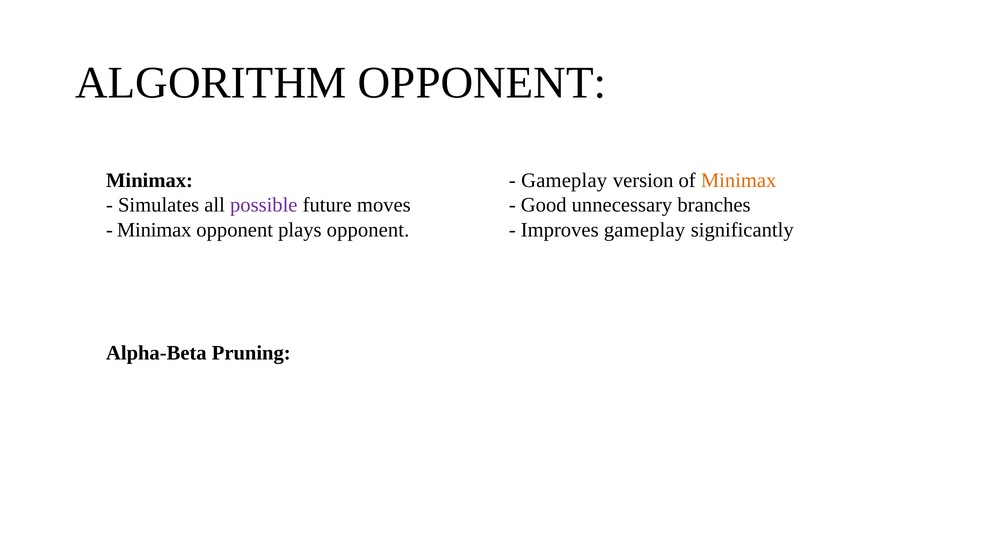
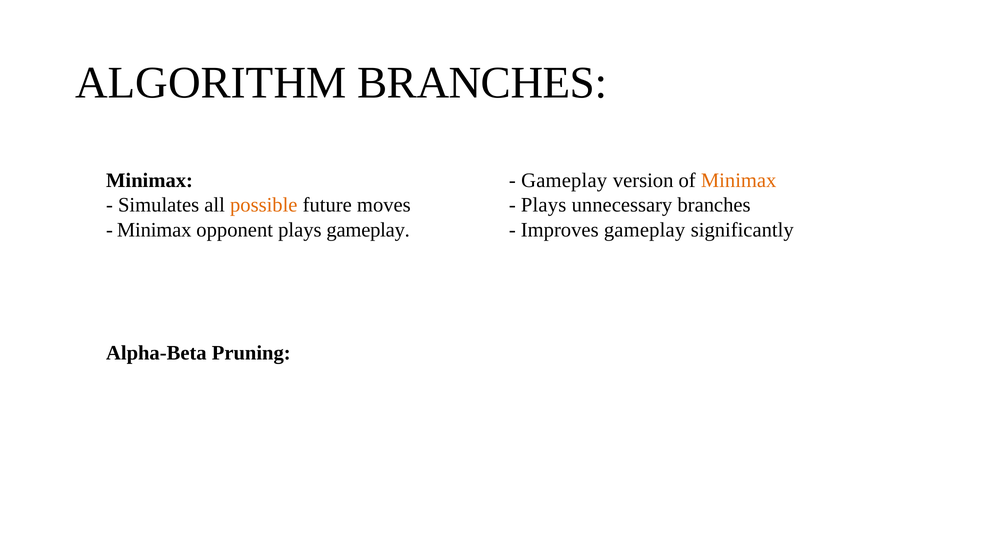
ALGORITHM OPPONENT: OPPONENT -> BRANCHES (482, 83)
possible colour: purple -> orange (264, 205)
Good: Good -> Plays (544, 205)
plays opponent: opponent -> gameplay (368, 230)
